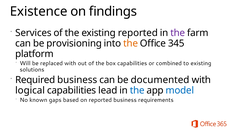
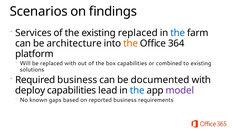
Existence: Existence -> Scenarios (39, 11)
existing reported: reported -> replaced (138, 33)
the colour: purple -> blue (178, 33)
provisioning: provisioning -> architecture (74, 43)
345: 345 -> 364 (176, 43)
logical: logical -> deploy (30, 90)
model colour: blue -> purple (180, 90)
